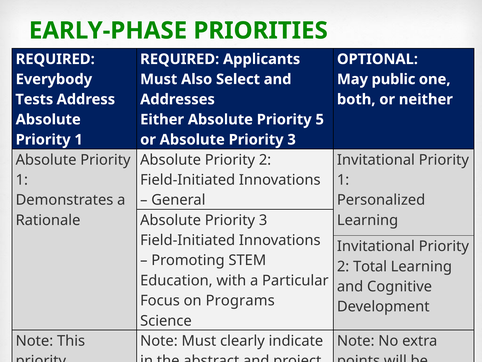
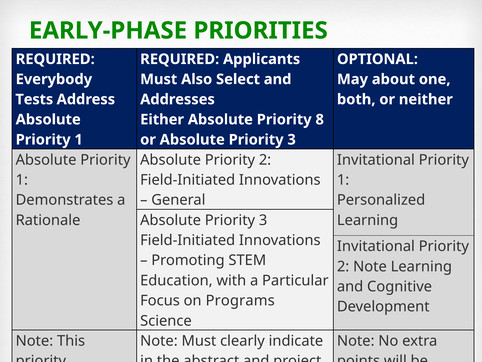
public: public -> about (393, 79)
5: 5 -> 8 (320, 119)
2 Total: Total -> Note (370, 266)
